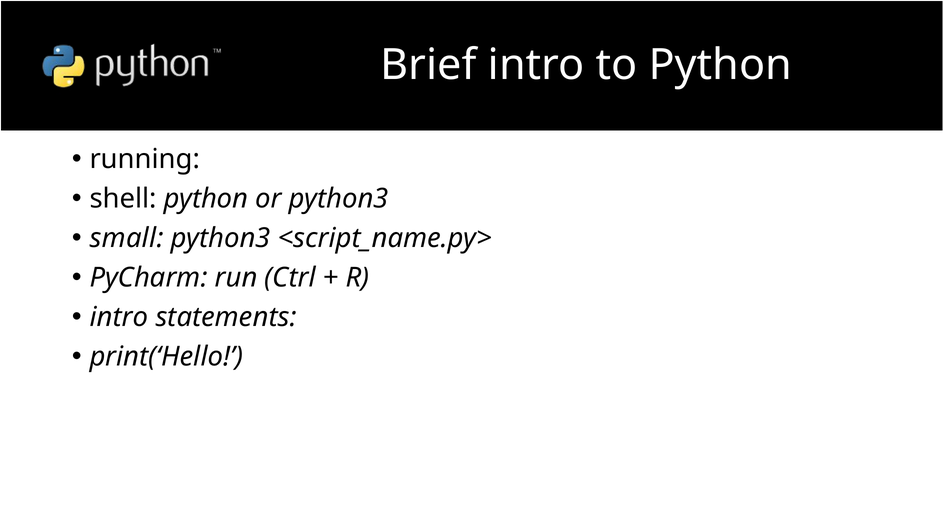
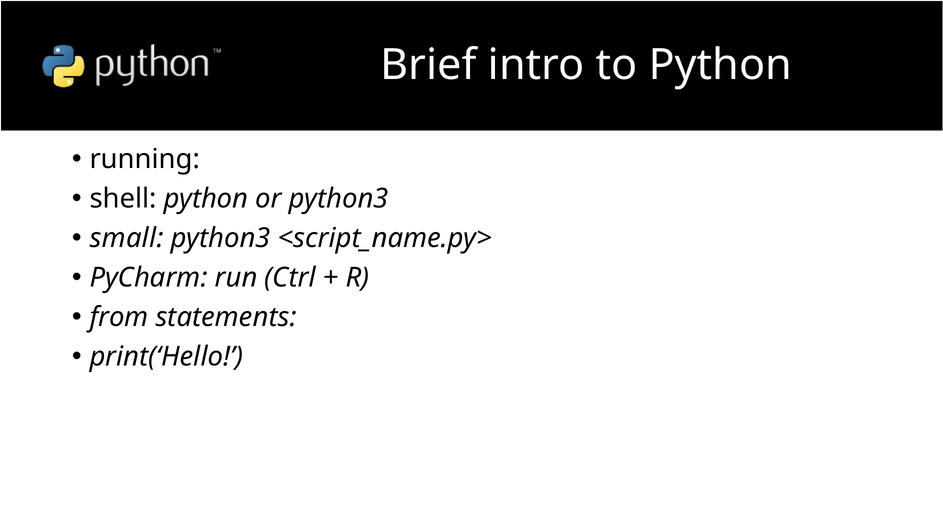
intro: intro -> from (119, 317)
